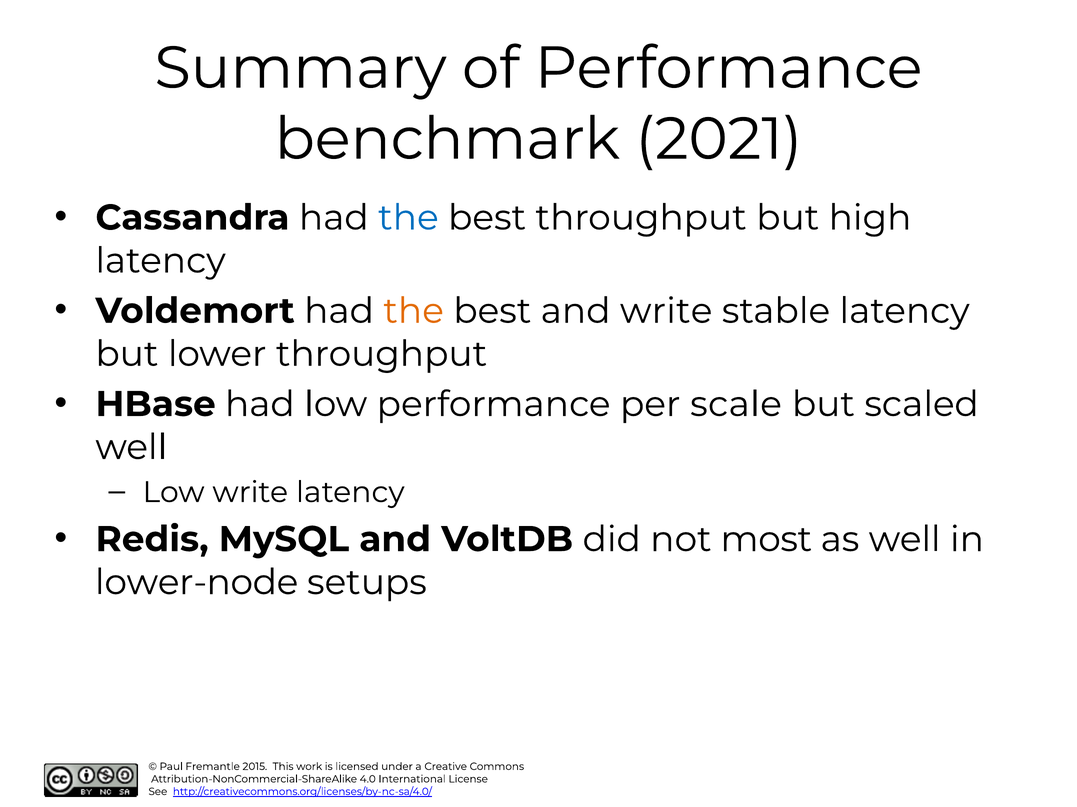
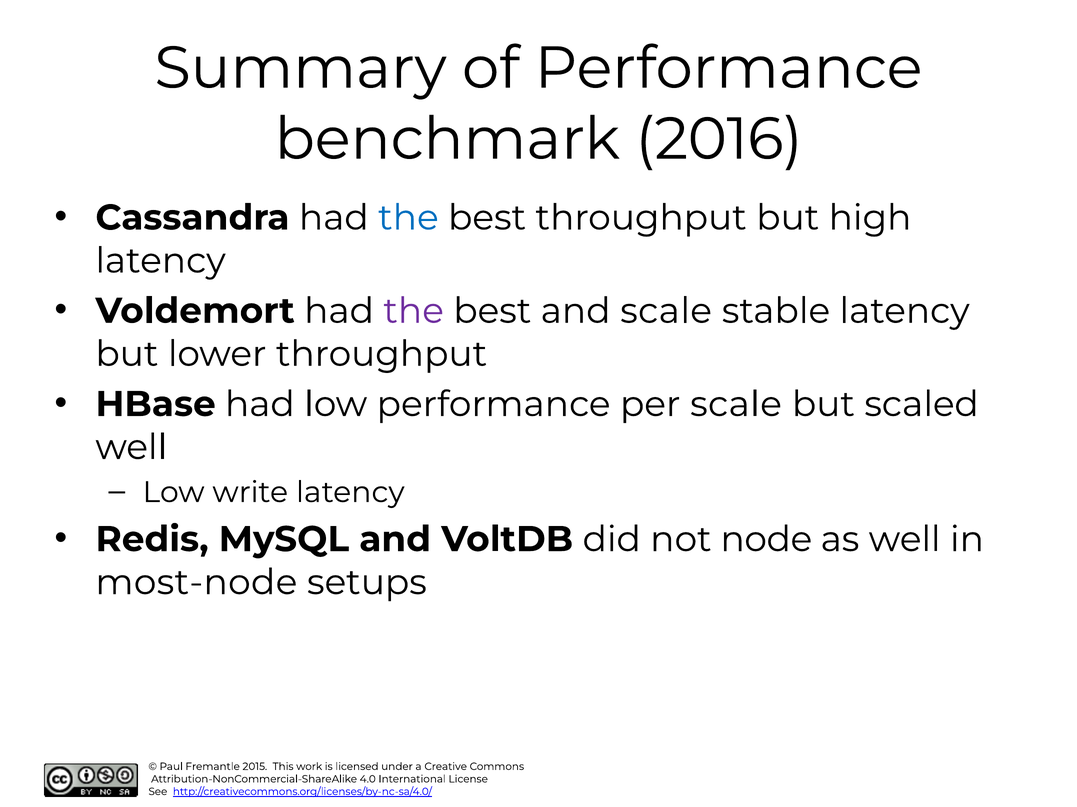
2021: 2021 -> 2016 (719, 139)
the colour: orange -> purple (414, 311)
and write: write -> scale (666, 311)
most: most -> node (766, 540)
lower-node: lower-node -> most-node (196, 583)
